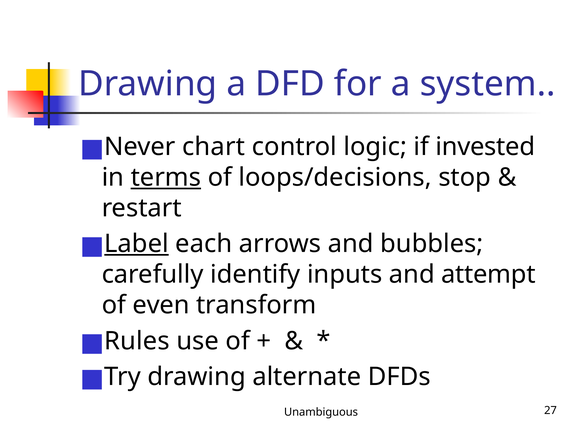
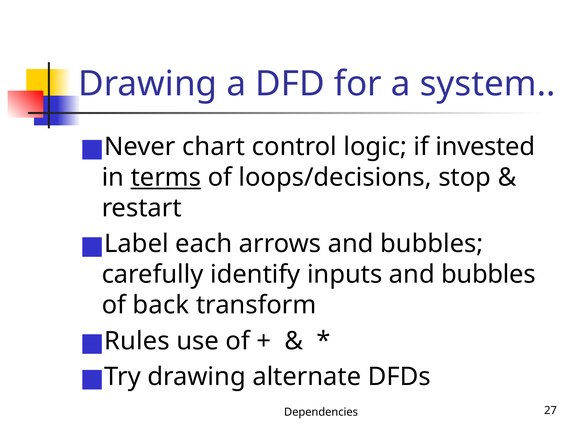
Label underline: present -> none (136, 244)
inputs and attempt: attempt -> bubbles (488, 275)
even: even -> back (161, 305)
Unambiguous: Unambiguous -> Dependencies (321, 413)
